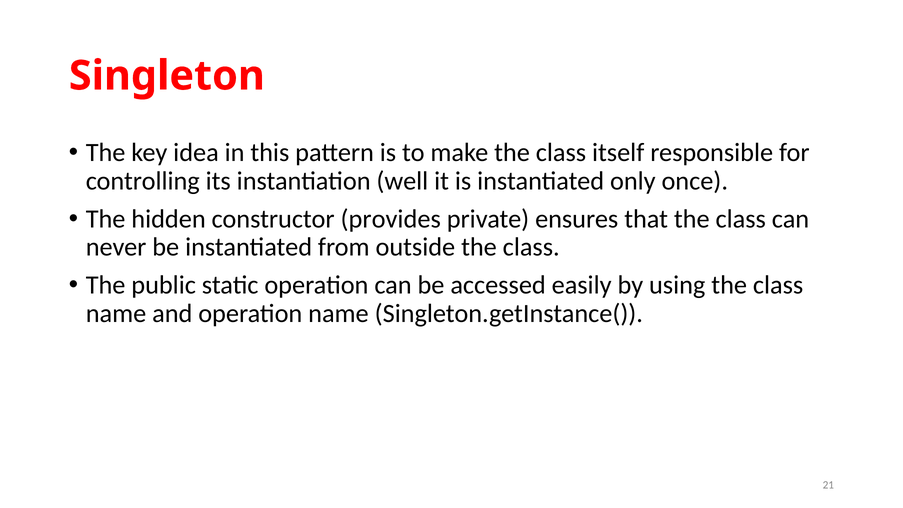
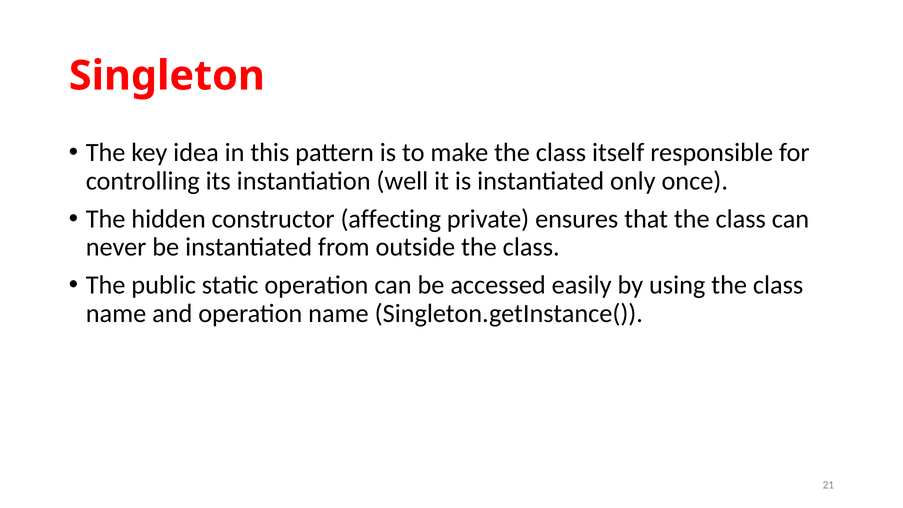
provides: provides -> affecting (391, 219)
